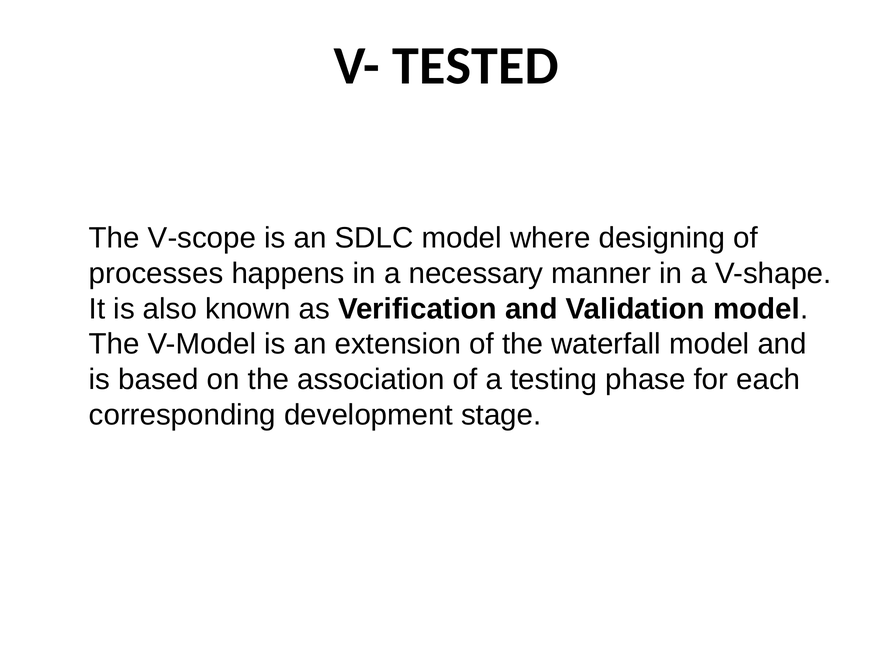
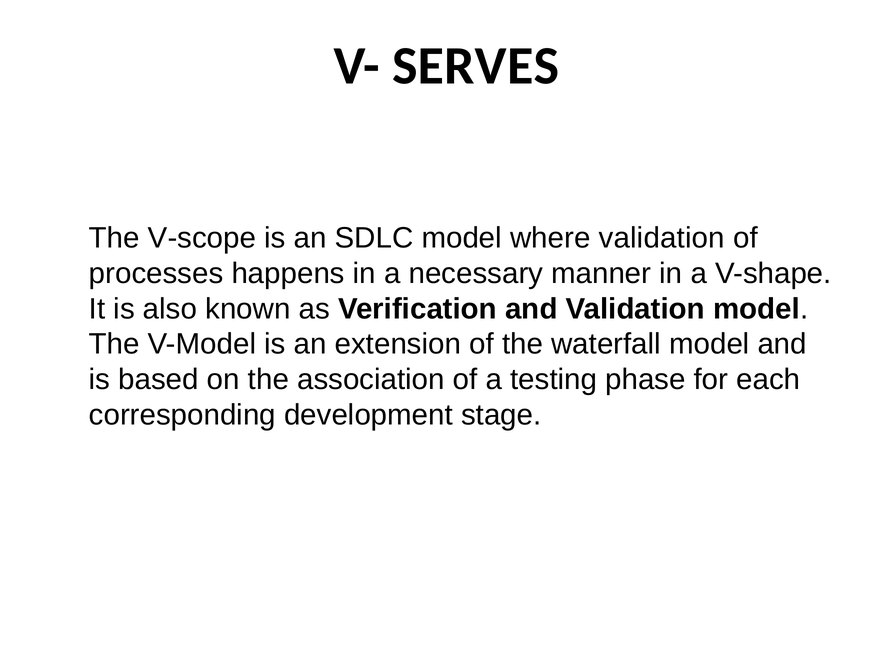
TESTED: TESTED -> SERVES (476, 66)
where designing: designing -> validation (662, 238)
